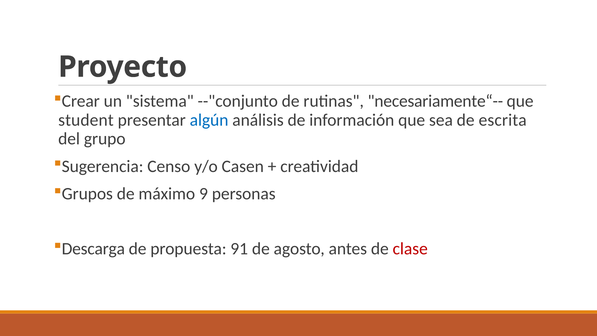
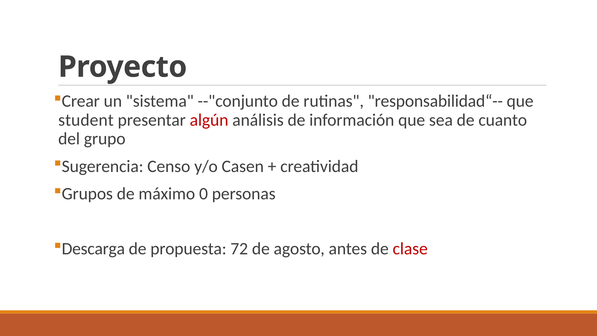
necesariamente“--: necesariamente“-- -> responsabilidad“-- (435, 101)
algún colour: blue -> red (209, 120)
escrita: escrita -> cuanto (503, 120)
9: 9 -> 0 (203, 194)
91: 91 -> 72 (239, 249)
